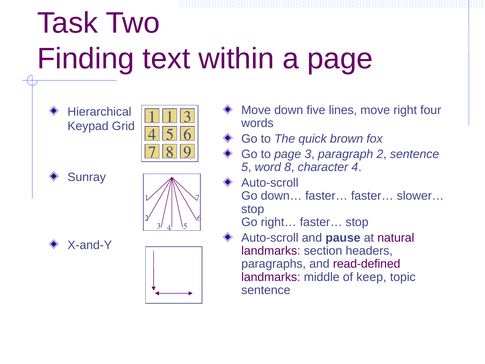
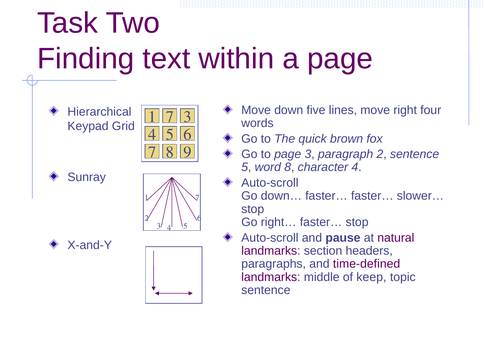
1 1: 1 -> 7 (170, 117)
read-defined: read-defined -> time-defined (367, 264)
